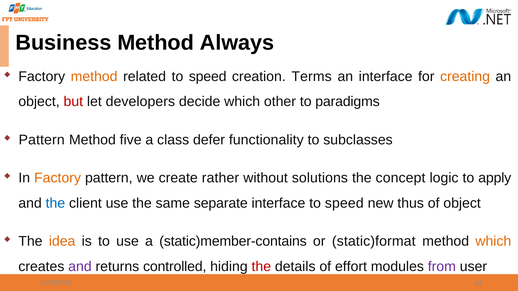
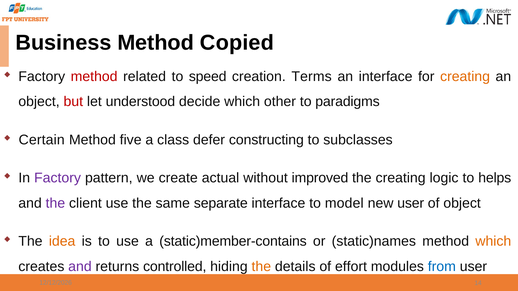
Always: Always -> Copied (237, 43)
method colour: orange -> red (94, 77)
developers: developers -> understood (140, 102)
Pattern: Pattern -> Certain (42, 140)
functionality: functionality -> constructing (266, 140)
Factory colour: orange -> purple (58, 178)
rather: rather -> actual (221, 178)
solutions: solutions -> improved (320, 178)
the concept: concept -> creating (401, 178)
apply: apply -> helps (495, 178)
the colour: blue -> purple (55, 203)
interface to speed: speed -> model (344, 203)
new thus: thus -> user (411, 203)
static)format: static)format -> static)names (374, 242)
the colour: red -> orange (261, 267)
from colour: purple -> blue (442, 267)
